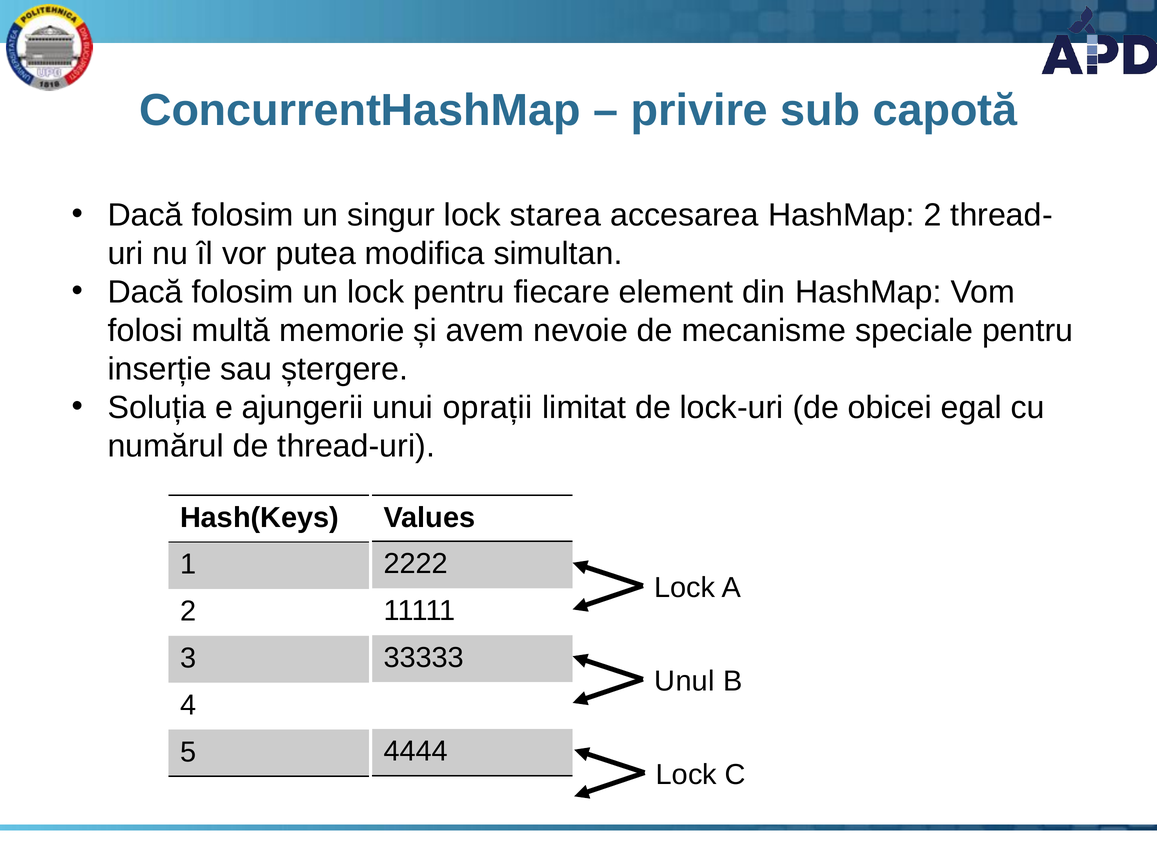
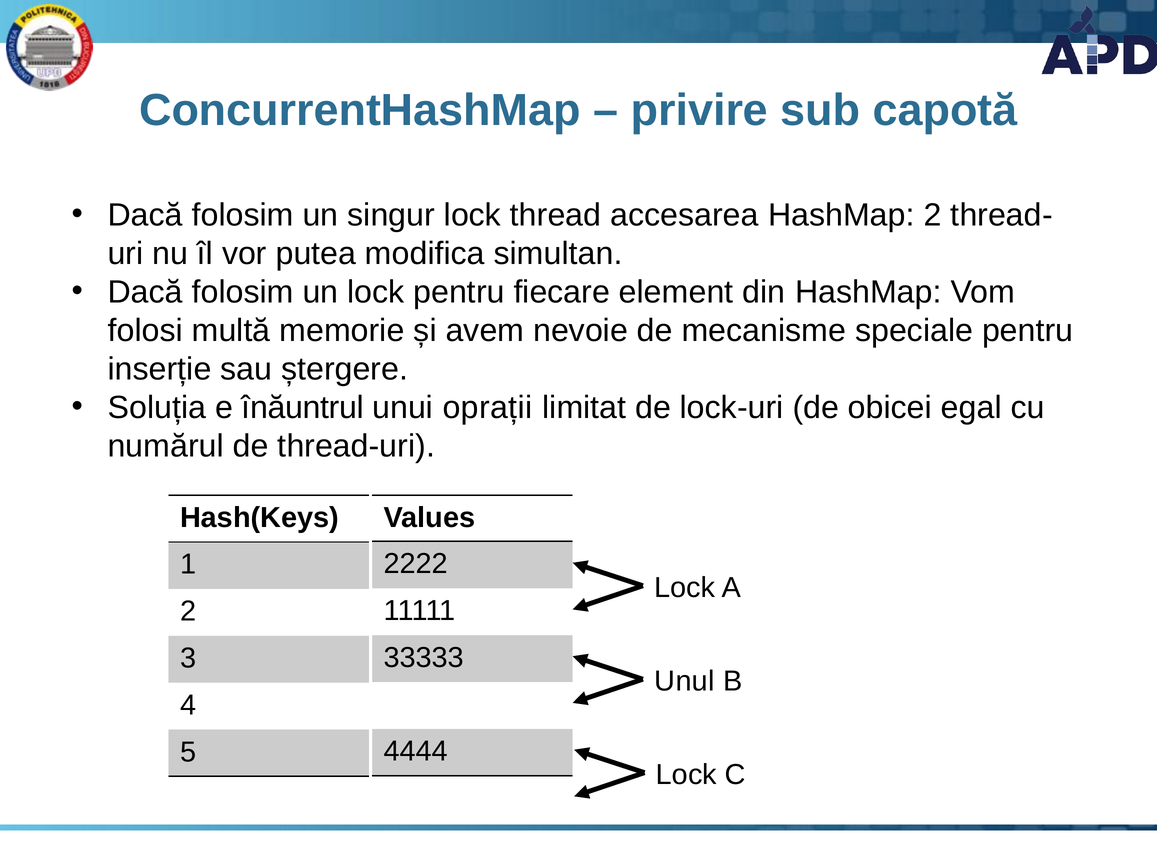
starea: starea -> thread (556, 215)
ajungerii: ajungerii -> înăuntrul (303, 408)
